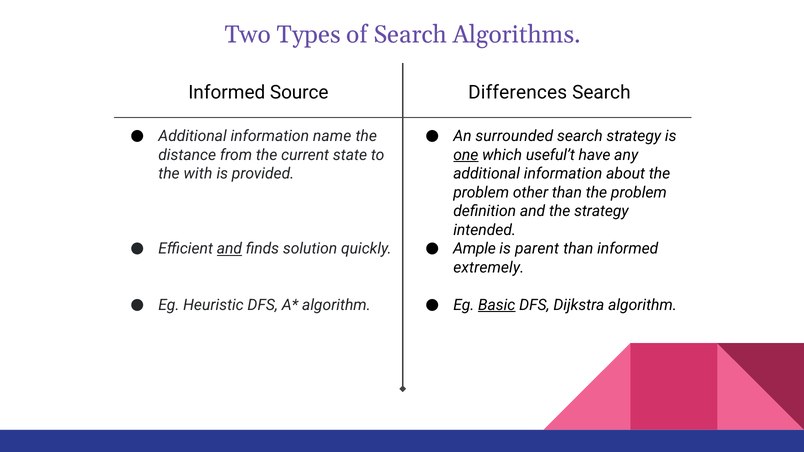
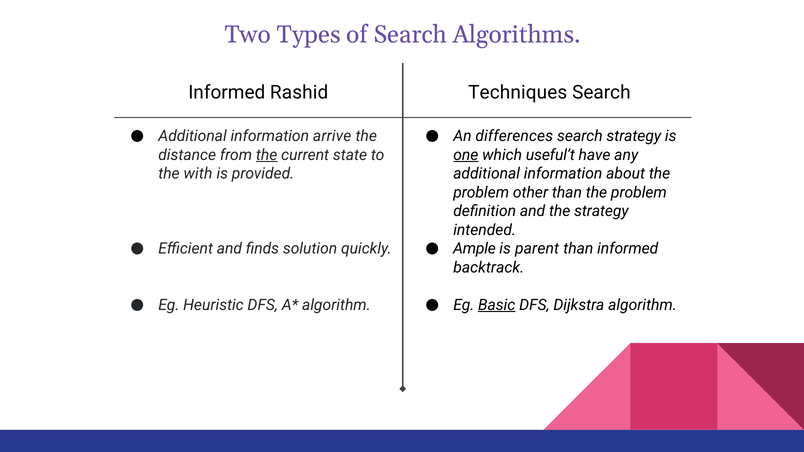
Source: Source -> Rashid (299, 93)
Differences: Differences -> Techniques (518, 93)
name: name -> arrive (332, 136)
surrounded: surrounded -> differences (514, 136)
the underline: none -> present (267, 155)
and underline: present -> none (229, 249)
extremely: extremely -> backtrack (489, 268)
